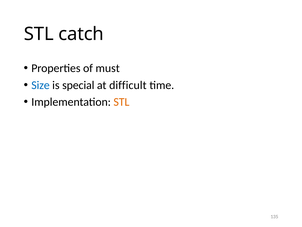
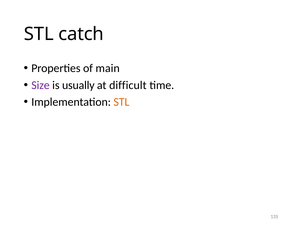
must: must -> main (108, 68)
Size colour: blue -> purple (41, 85)
special: special -> usually (78, 85)
